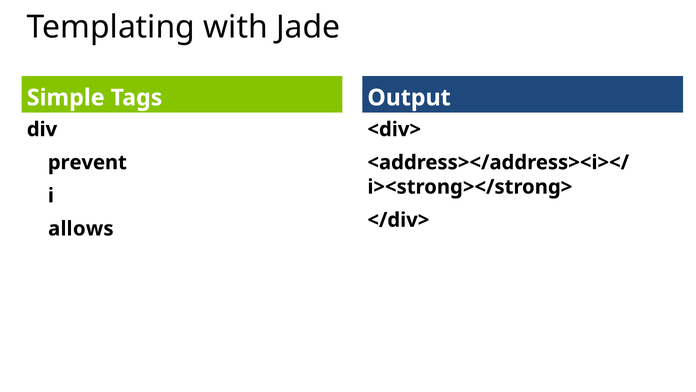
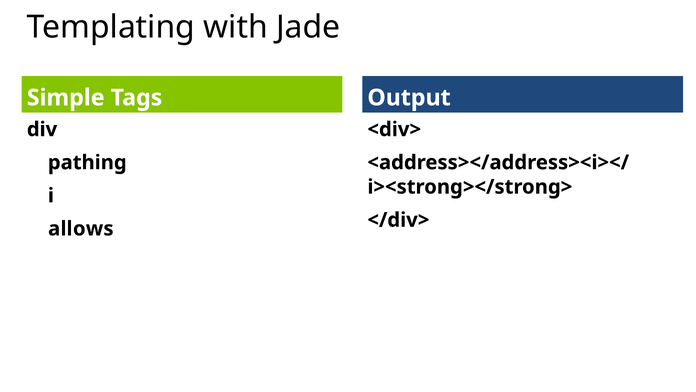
prevent: prevent -> pathing (87, 162)
